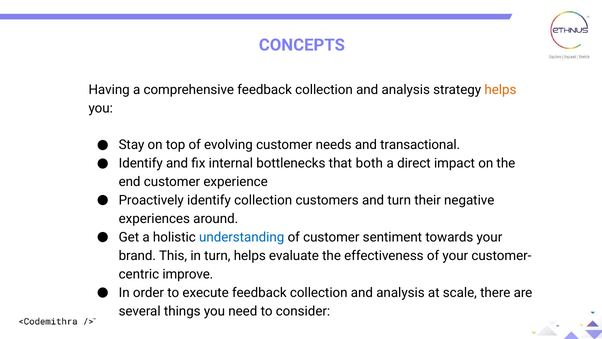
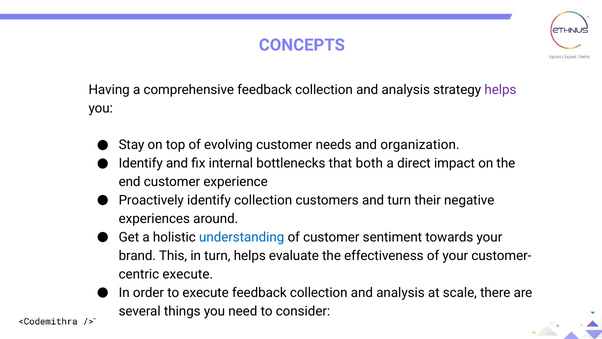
helps colour: orange -> purple (500, 90)
transactional: transactional -> organization (420, 145)
improve: improve -> execute (188, 274)
